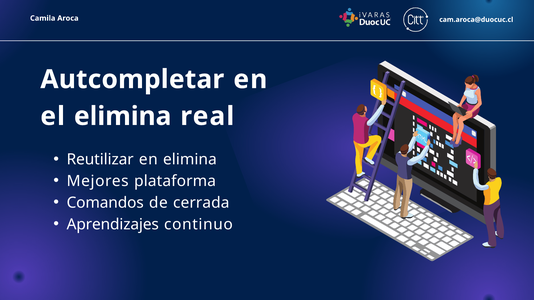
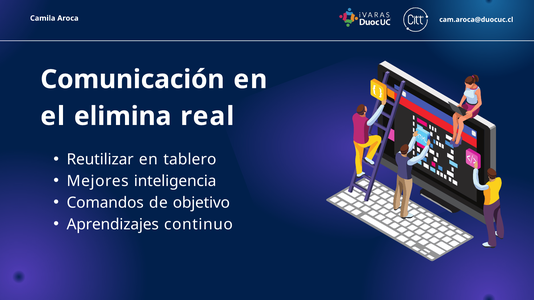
Autcompletar: Autcompletar -> Comunicación (132, 80)
en elimina: elimina -> tablero (190, 160)
plataforma: plataforma -> inteligencia (175, 181)
cerrada: cerrada -> objetivo (201, 203)
